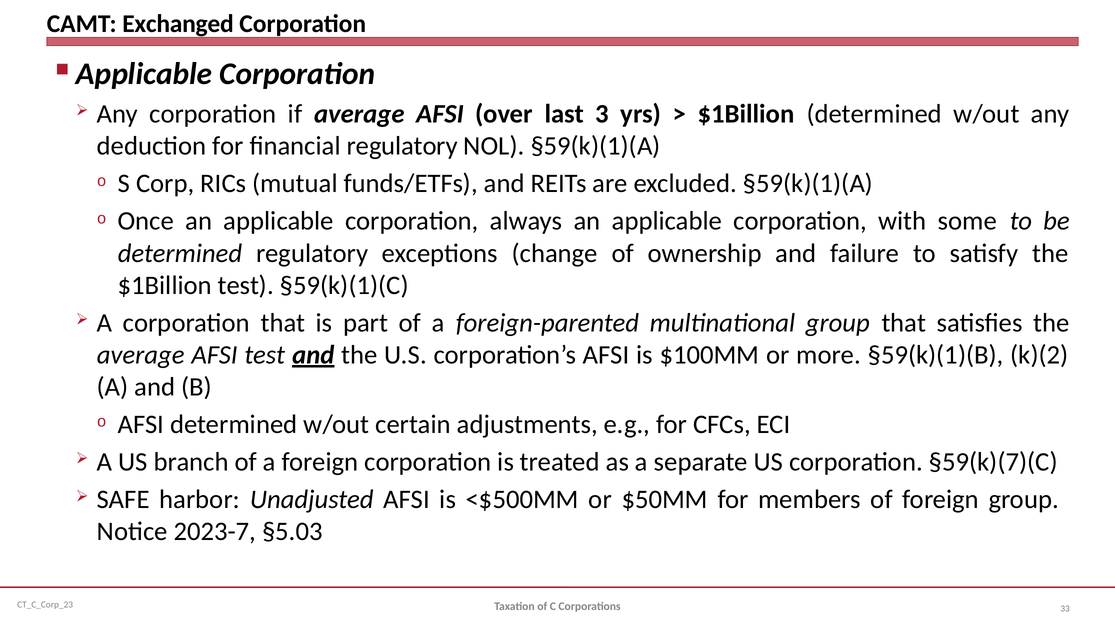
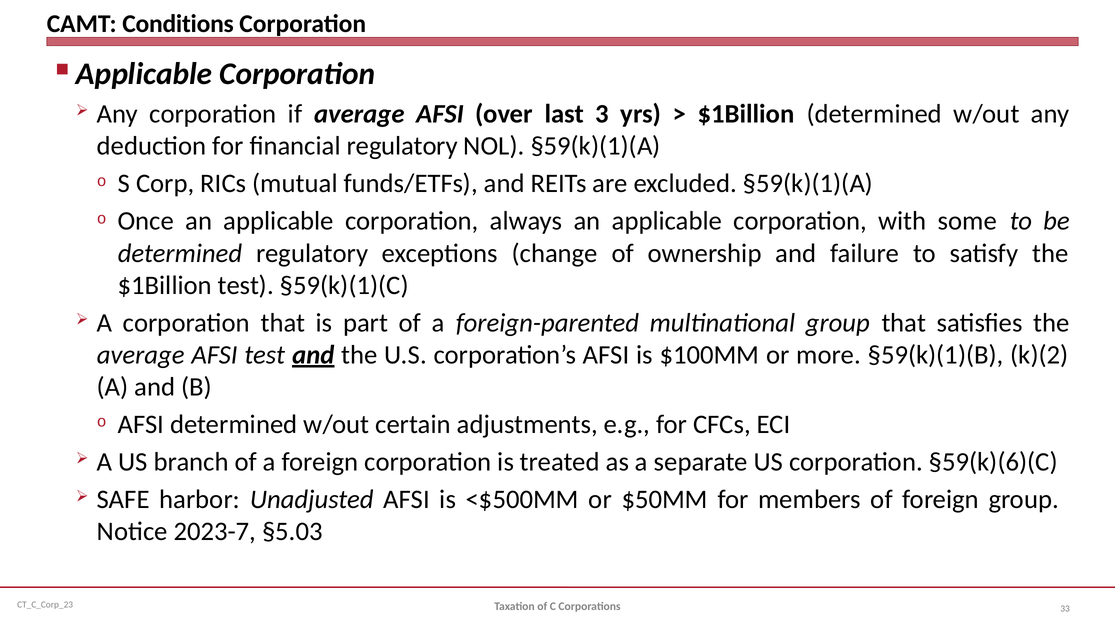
Exchanged: Exchanged -> Conditions (178, 24)
§59(k)(7)(C: §59(k)(7)(C -> §59(k)(6)(C (993, 462)
